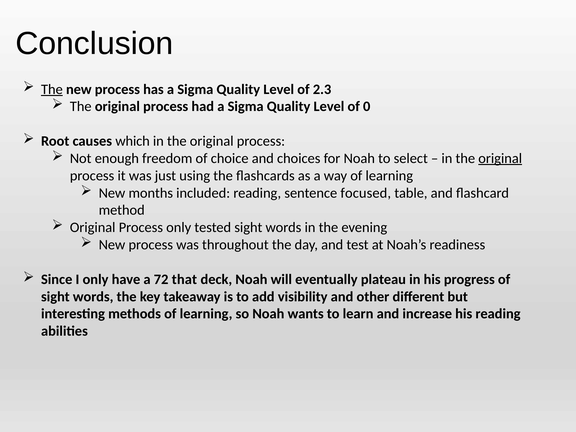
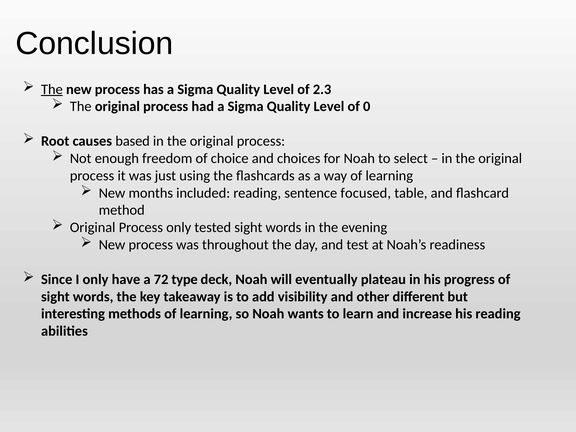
which: which -> based (133, 141)
original underline: present -> none (500, 158)
that: that -> type (185, 279)
